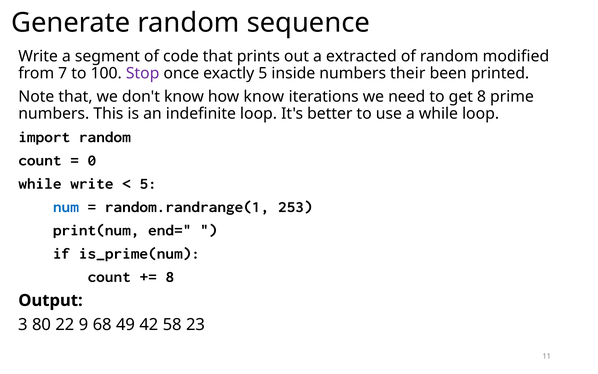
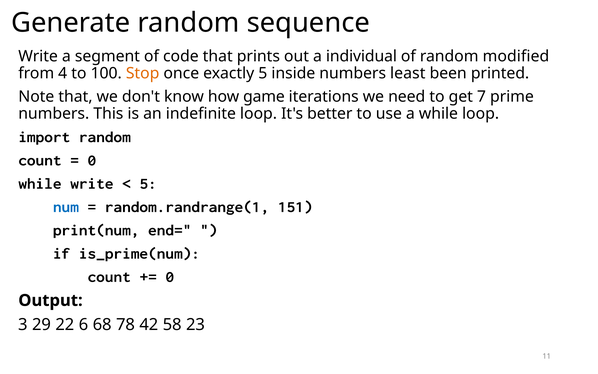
extracted: extracted -> individual (361, 56)
7: 7 -> 4 (63, 73)
Stop colour: purple -> orange (143, 73)
their: their -> least (408, 73)
how know: know -> game (264, 96)
get 8: 8 -> 7 (482, 96)
253: 253 -> 151 (295, 207)
8: 8 -> 0 (170, 277)
80: 80 -> 29 (42, 324)
9: 9 -> 6 (84, 324)
49: 49 -> 78 (126, 324)
